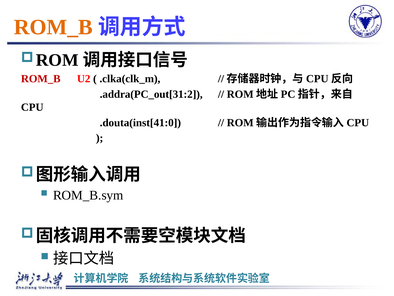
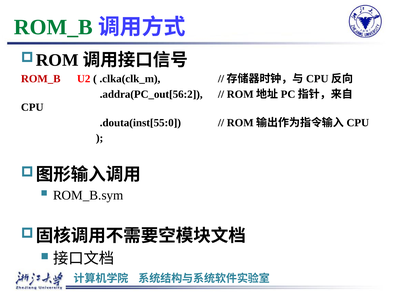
ROM_B colour: orange -> green (53, 27)
.addra(PC_out[31:2: .addra(PC_out[31:2 -> .addra(PC_out[56:2 (151, 94)
.douta(inst[41:0: .douta(inst[41:0 -> .douta(inst[55:0 (140, 123)
